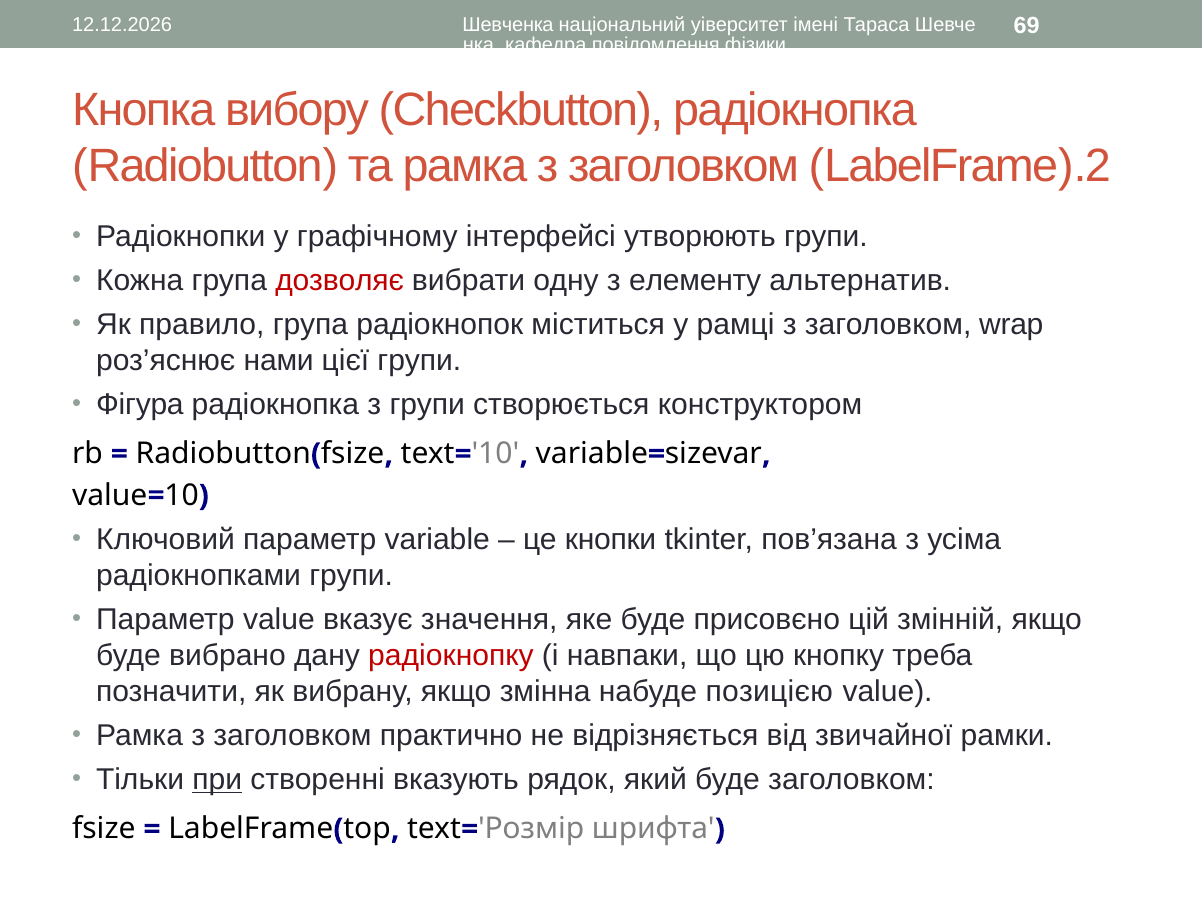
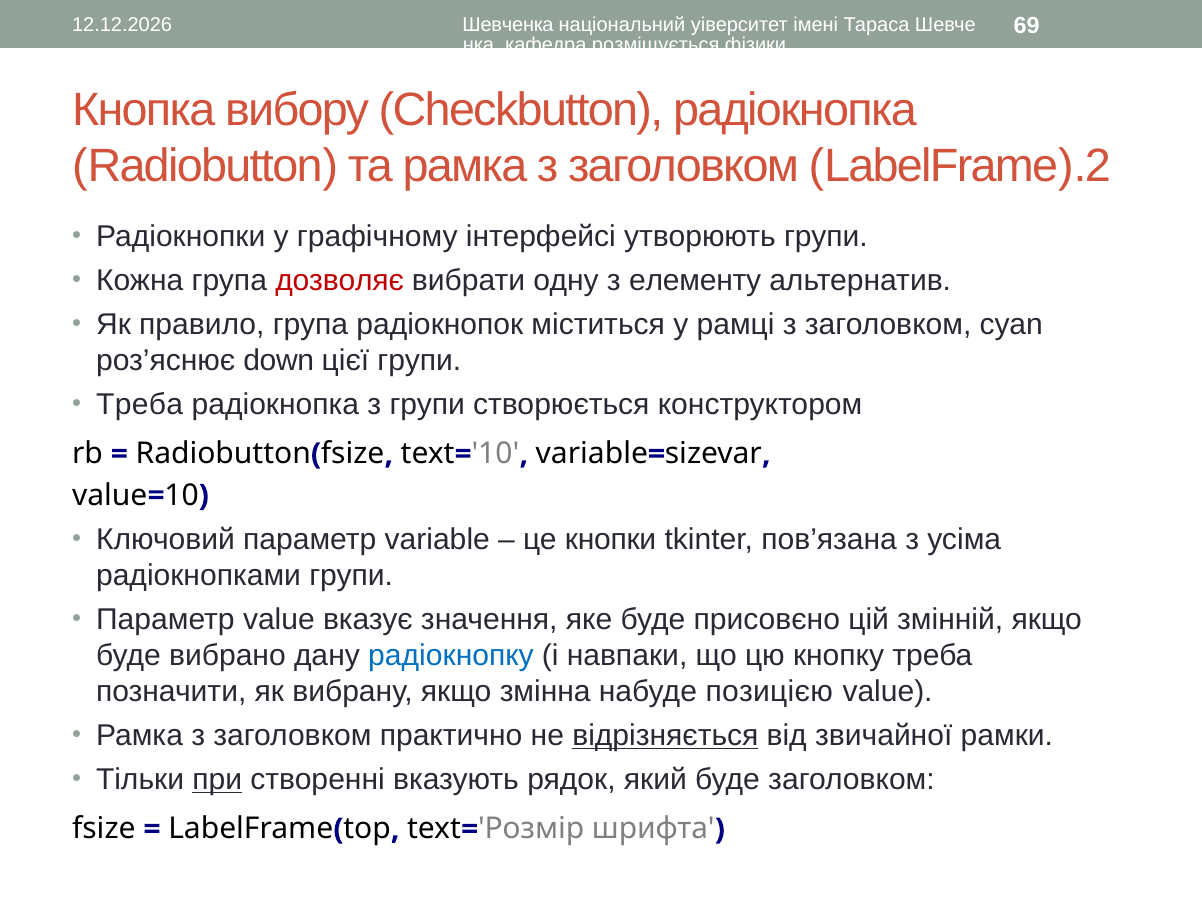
повідомлення: повідомлення -> розміщується (656, 45)
wrap: wrap -> cyan (1011, 325)
нами: нами -> down (279, 361)
Фігура: Фігура -> Треба (140, 405)
радіокнопку colour: red -> blue (451, 656)
відрізняється underline: none -> present (665, 736)
